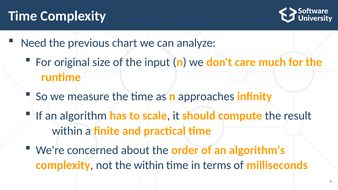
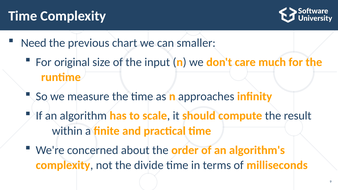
analyze: analyze -> smaller (196, 43)
the within: within -> divide (149, 165)
